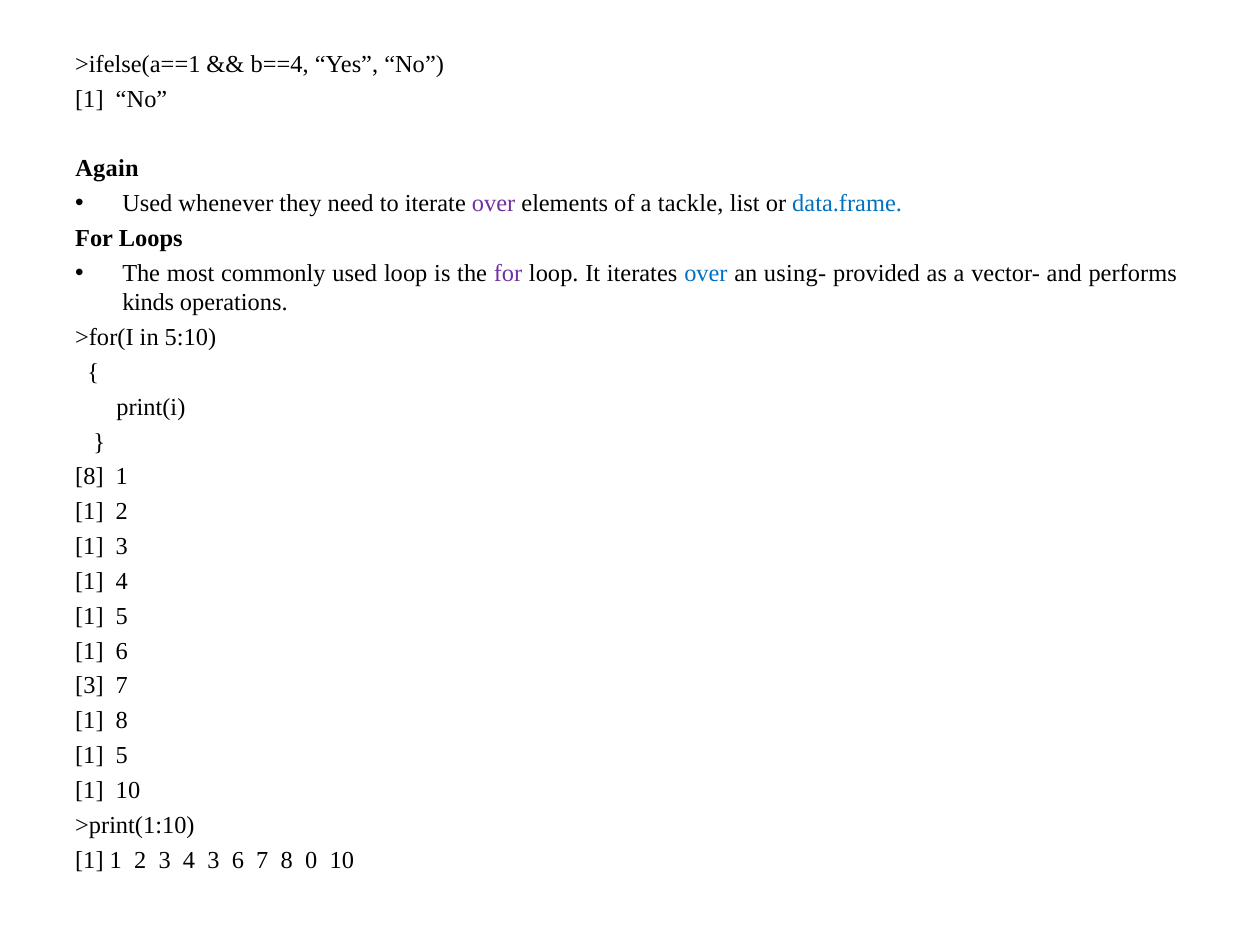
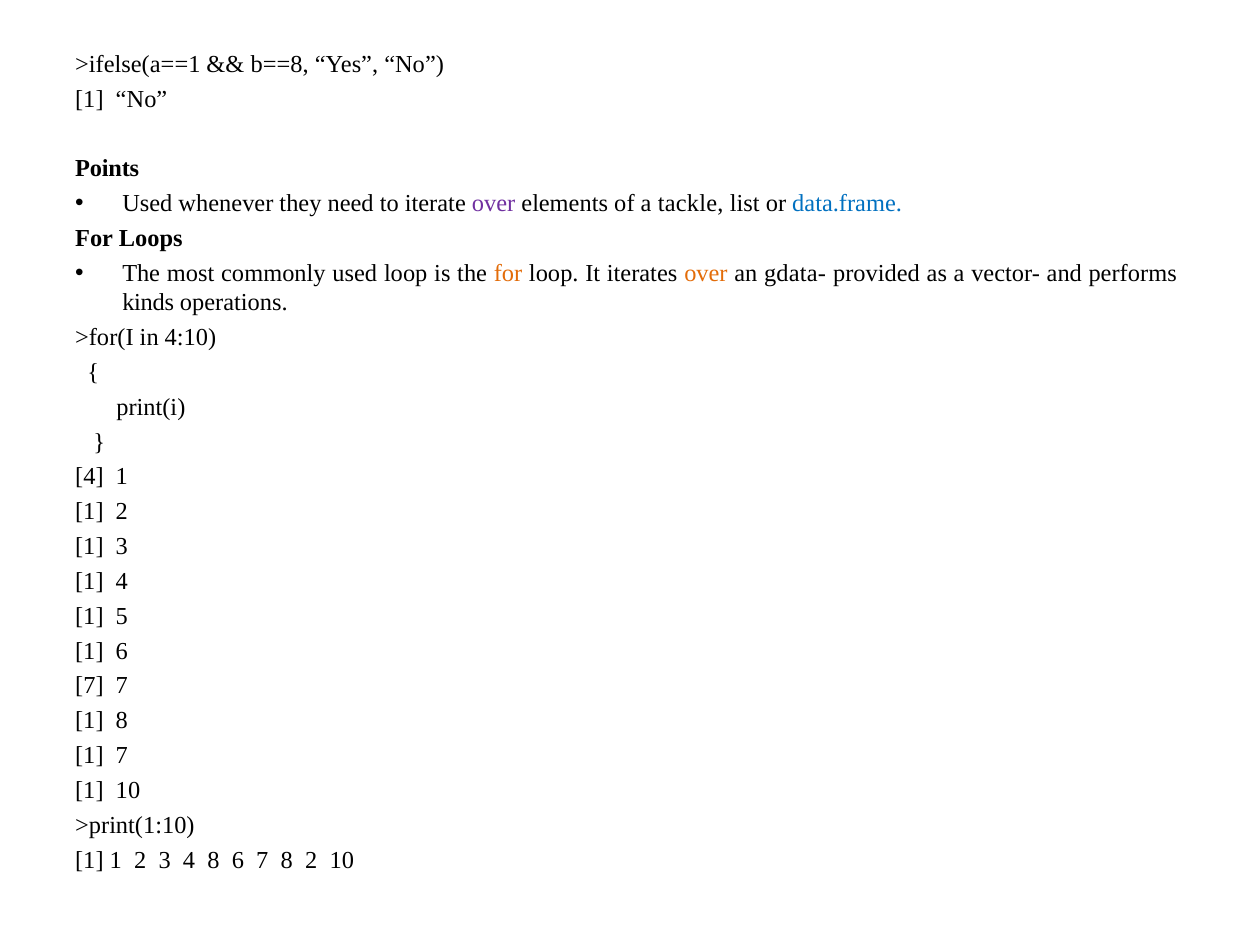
b==4: b==4 -> b==8 (280, 64)
Again: Again -> Points (107, 169)
for colour: purple -> orange (508, 274)
over colour: blue -> orange (706, 274)
using-: using- -> gdata- (795, 274)
5:10: 5:10 -> 4:10 (191, 338)
8: 8 -> 4 (89, 477)
3: 3 -> 7 (89, 686)
5: 5 -> 7 (122, 756)
4 3: 3 -> 8 (213, 861)
8 0: 0 -> 2 (311, 861)
